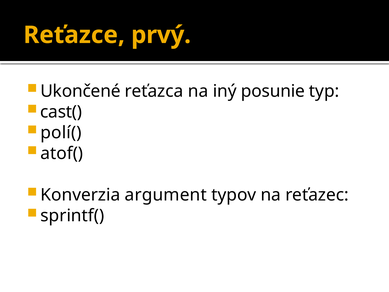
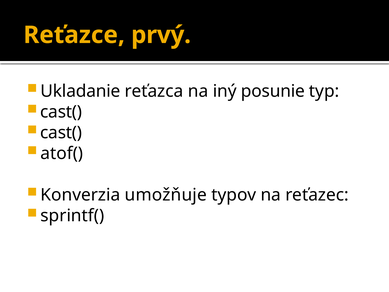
Ukončené: Ukončené -> Ukladanie (80, 91)
polí(: polí( -> cast( (61, 132)
argument: argument -> umožňuje (166, 195)
